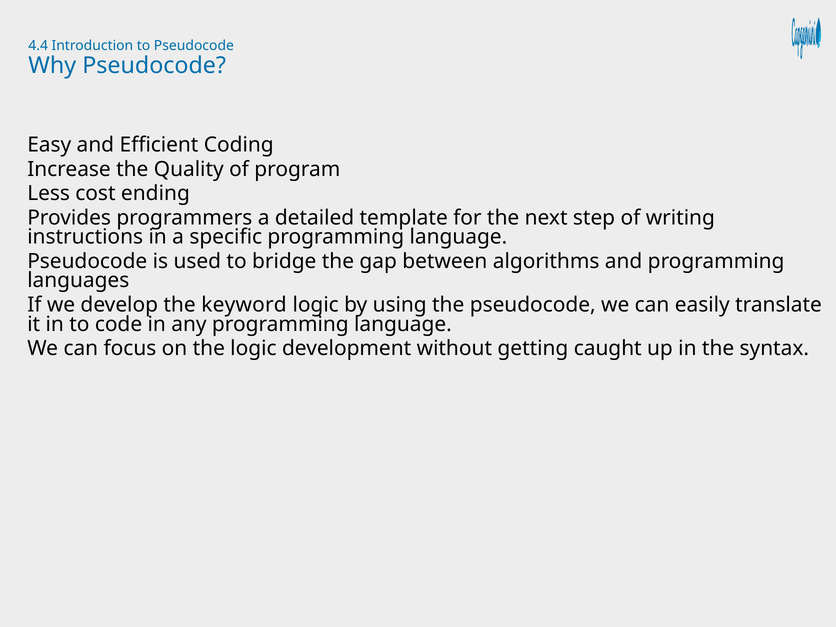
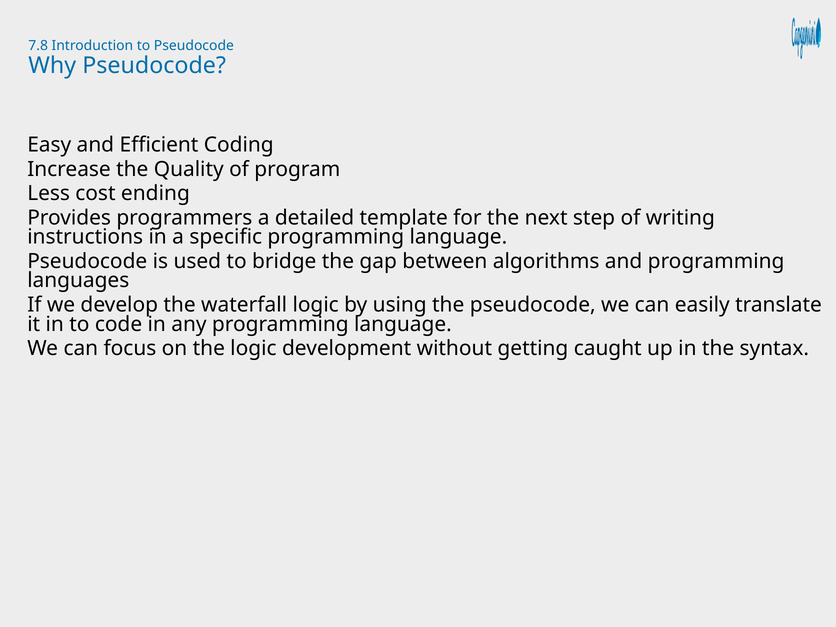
4.4: 4.4 -> 7.8 (38, 46)
keyword: keyword -> waterfall (244, 305)
